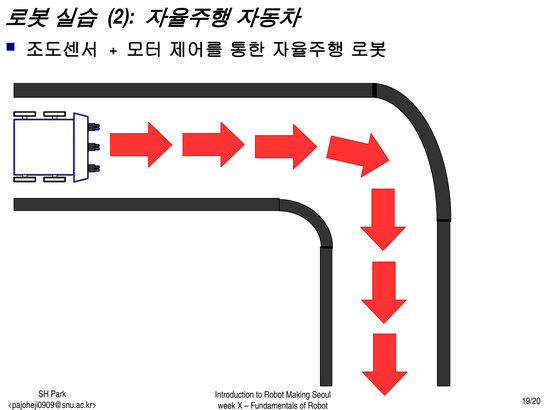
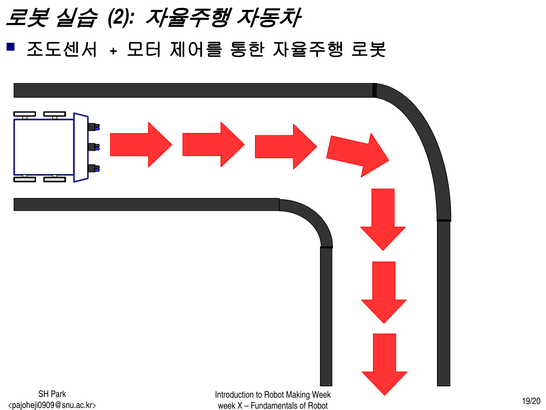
Making Seoul: Seoul -> Week (321, 394)
